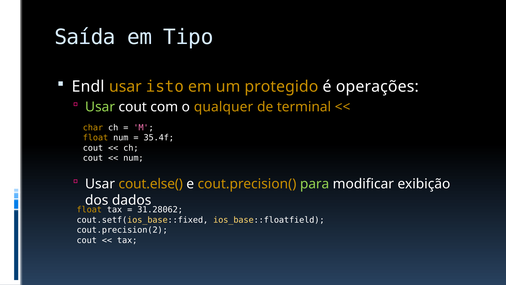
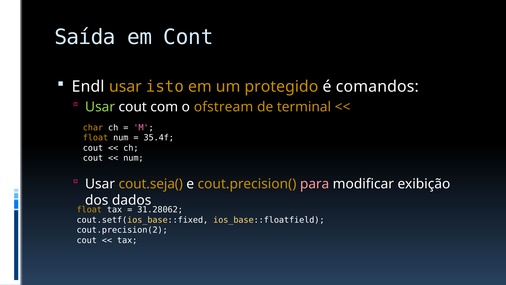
Tipo: Tipo -> Cont (188, 37)
operações: operações -> comandos (377, 86)
qualquer: qualquer -> ofstream (224, 107)
cout.else(: cout.else( -> cout.seja( (151, 184)
para colour: light green -> pink (315, 184)
